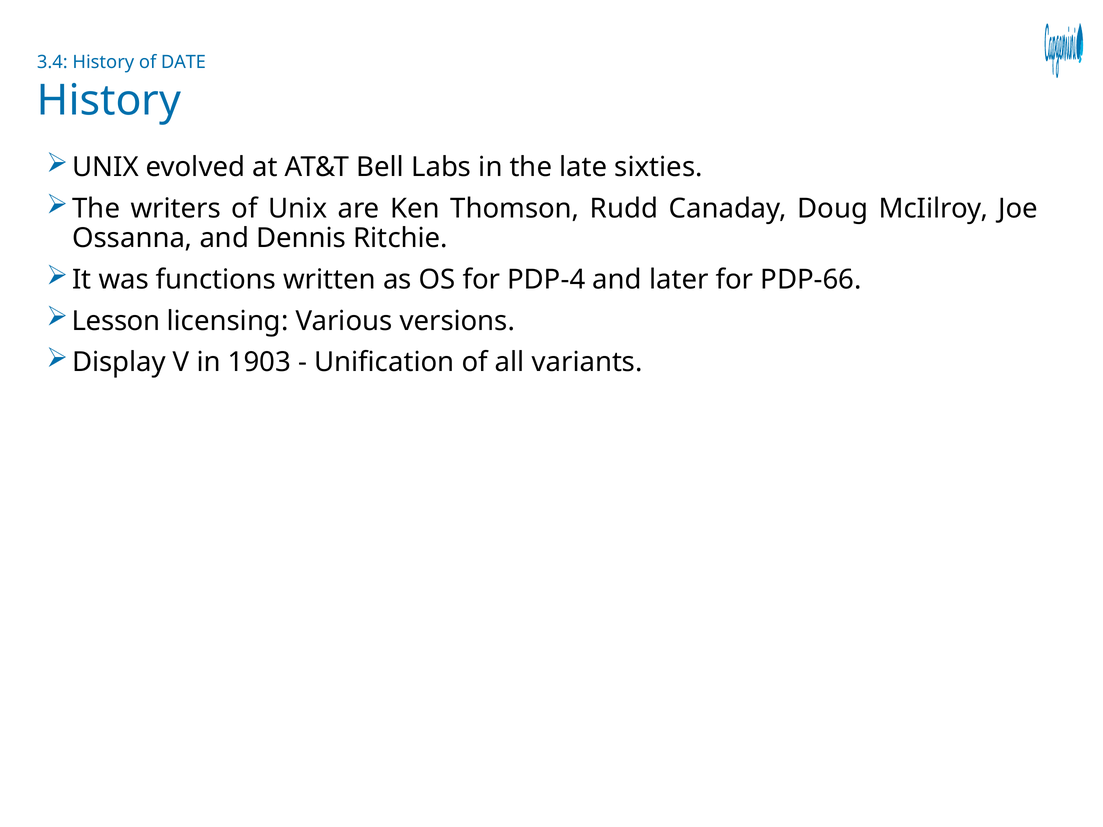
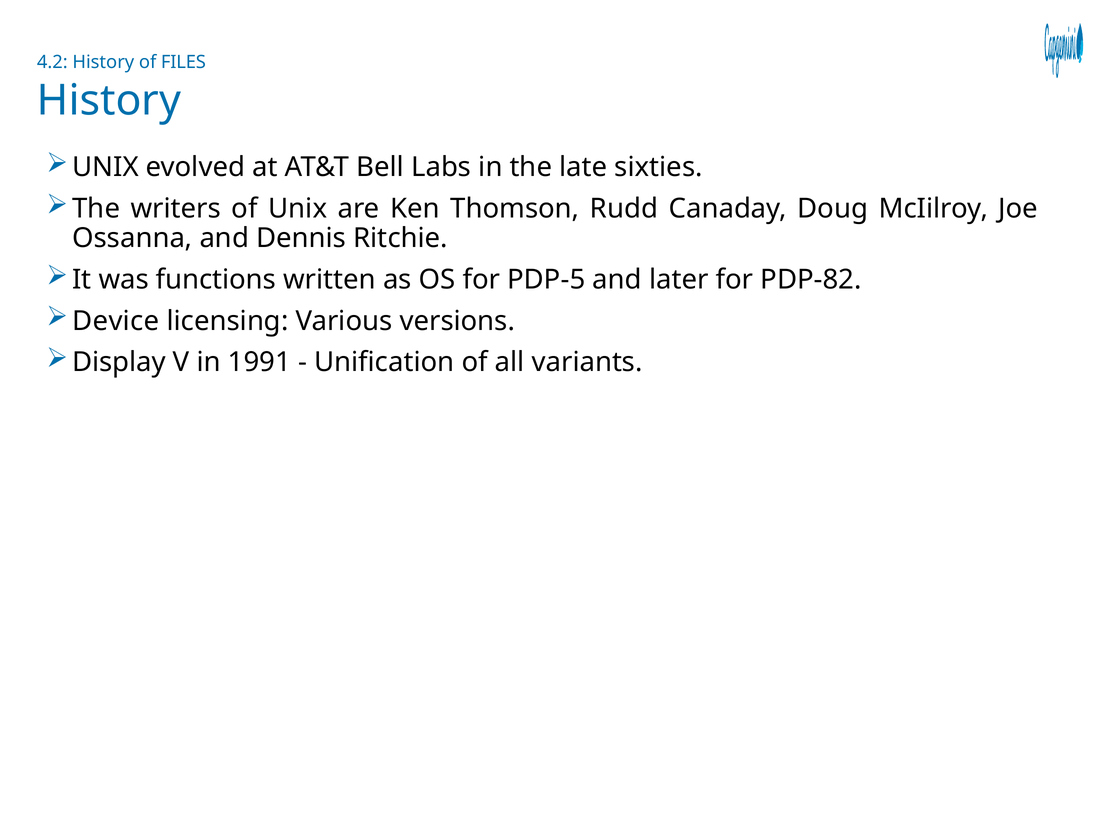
3.4: 3.4 -> 4.2 (52, 62)
DATE: DATE -> FILES (183, 62)
PDP-4: PDP-4 -> PDP-5 (546, 280)
PDP-66: PDP-66 -> PDP-82 (811, 280)
Lesson: Lesson -> Device (116, 321)
1903: 1903 -> 1991 (259, 362)
